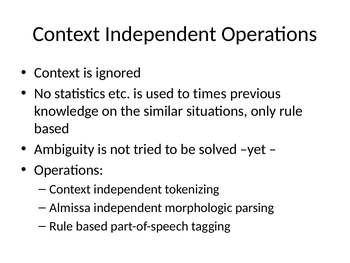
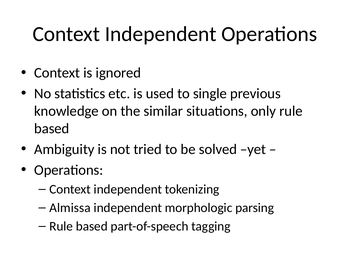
times: times -> single (210, 93)
